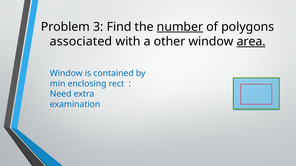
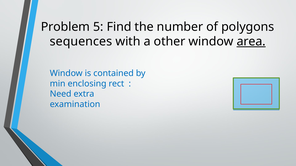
3: 3 -> 5 (98, 27)
number underline: present -> none (180, 27)
associated: associated -> sequences (81, 42)
